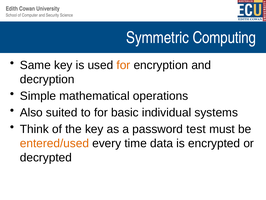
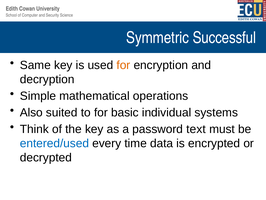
Computing: Computing -> Successful (224, 38)
test: test -> text (196, 129)
entered/used colour: orange -> blue (54, 143)
